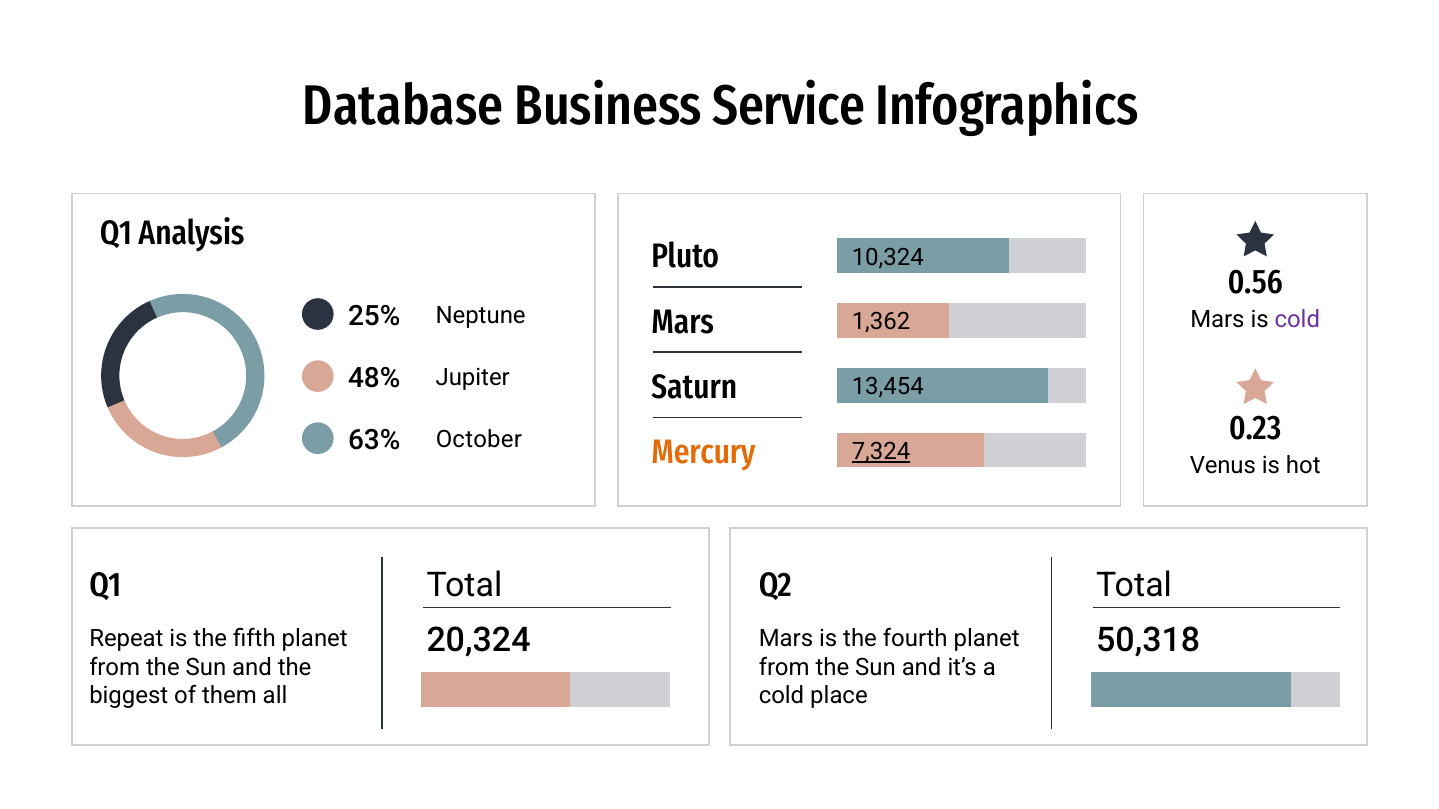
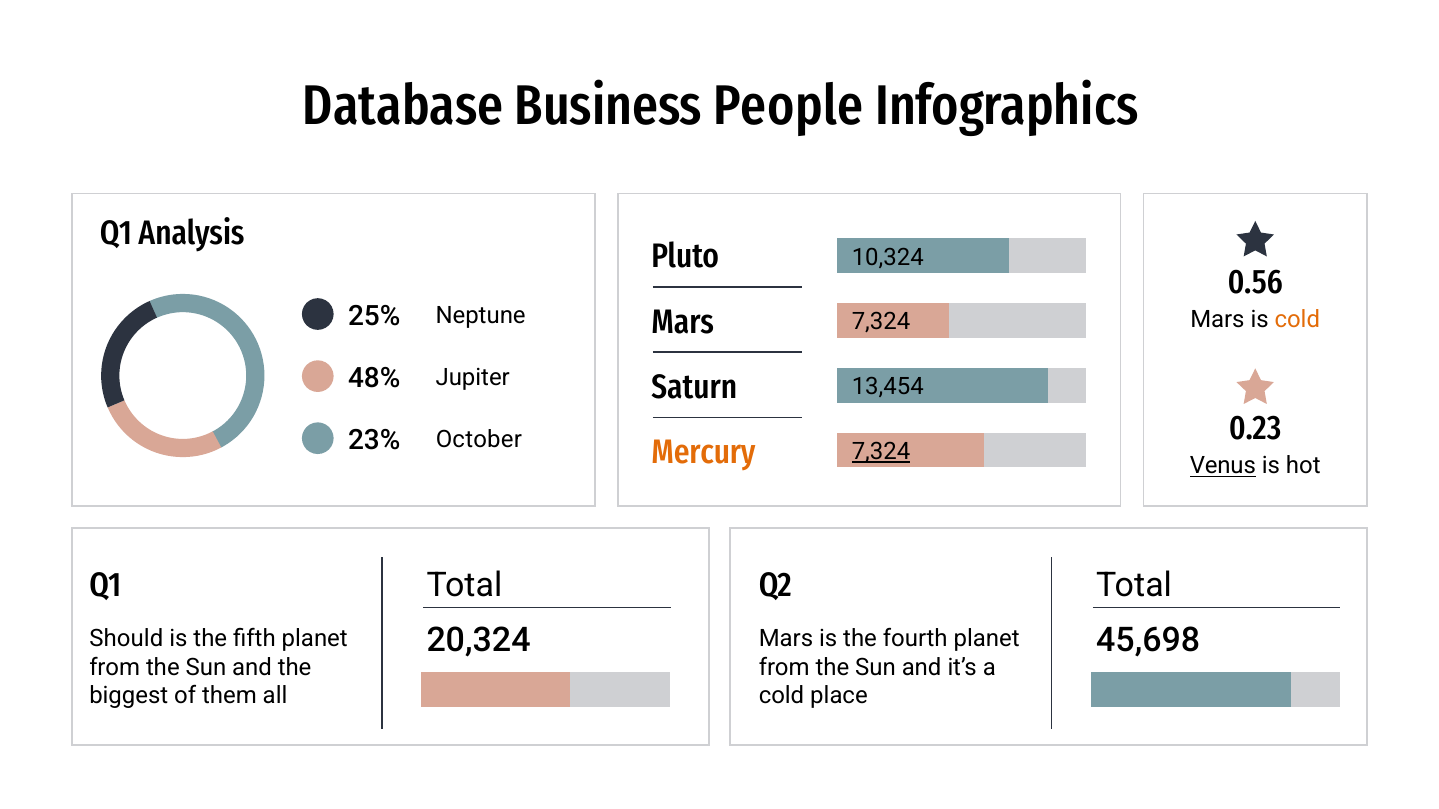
Service: Service -> People (788, 107)
cold colour: purple -> orange (1297, 320)
1,362: 1,362 -> 7,324 (881, 322)
63%: 63% -> 23% (374, 440)
Venus underline: none -> present (1223, 466)
50,318: 50,318 -> 45,698 (1148, 640)
Repeat: Repeat -> Should (126, 639)
